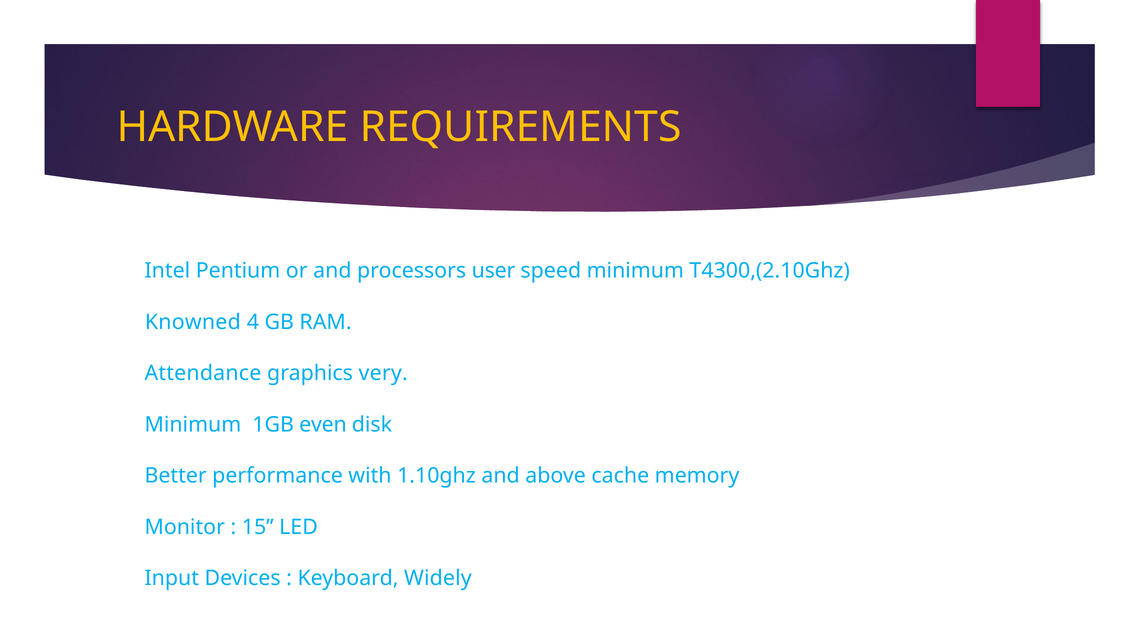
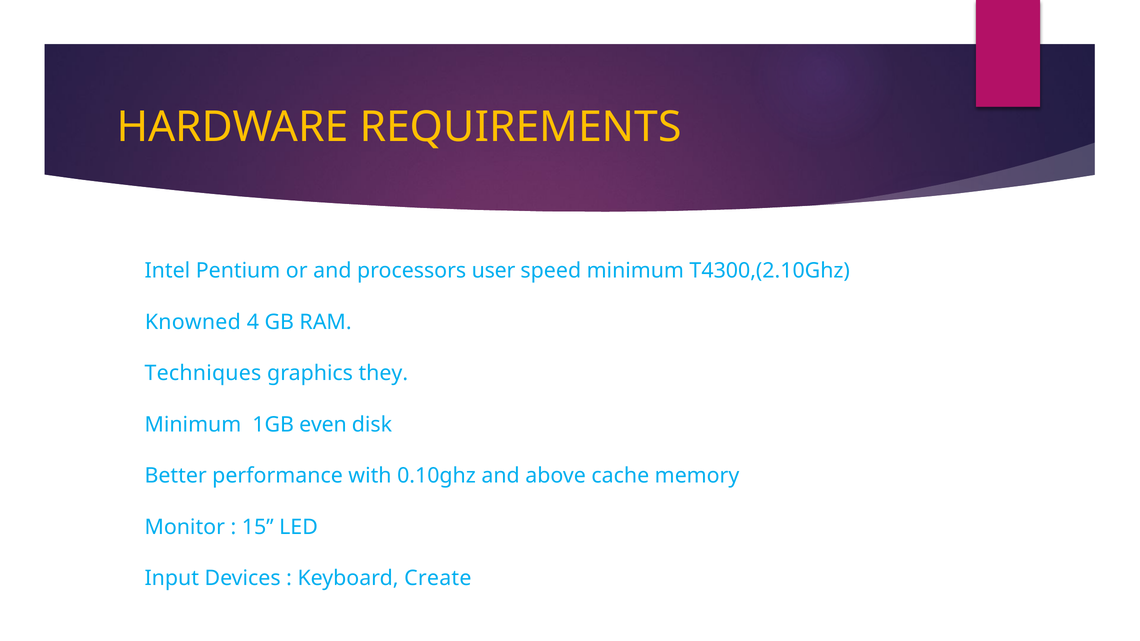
Attendance: Attendance -> Techniques (203, 373)
very: very -> they (383, 373)
1.10ghz: 1.10ghz -> 0.10ghz (436, 476)
Widely: Widely -> Create (438, 579)
